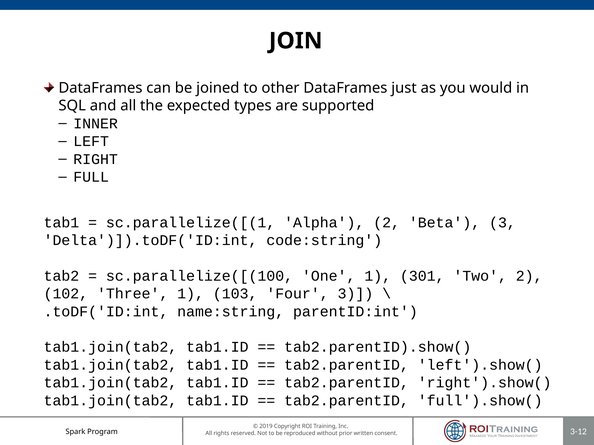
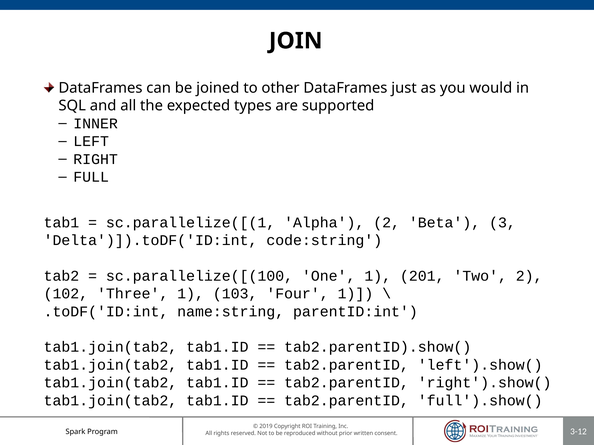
301: 301 -> 201 (422, 276)
Four 3: 3 -> 1 (355, 294)
